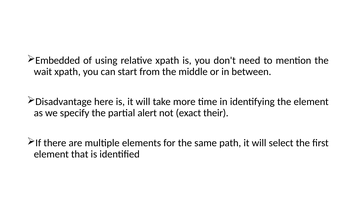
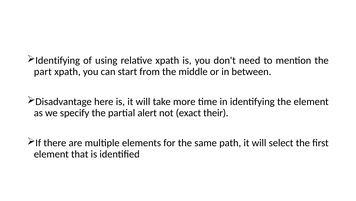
Embedded: Embedded -> Identifying (58, 60)
wait: wait -> part (43, 71)
